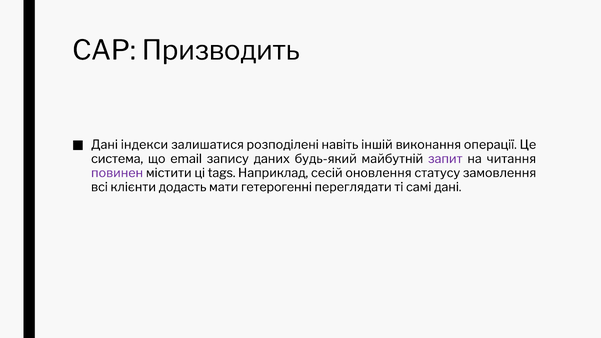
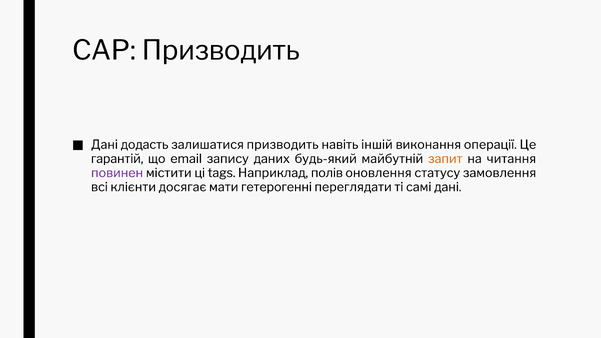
індекси: індекси -> додасть (145, 145)
залишатися розподілені: розподілені -> призводить (283, 145)
система: система -> гарантій (117, 159)
запит colour: purple -> orange (445, 159)
сесій: сесій -> полів (327, 173)
додасть: додасть -> досягає (183, 187)
